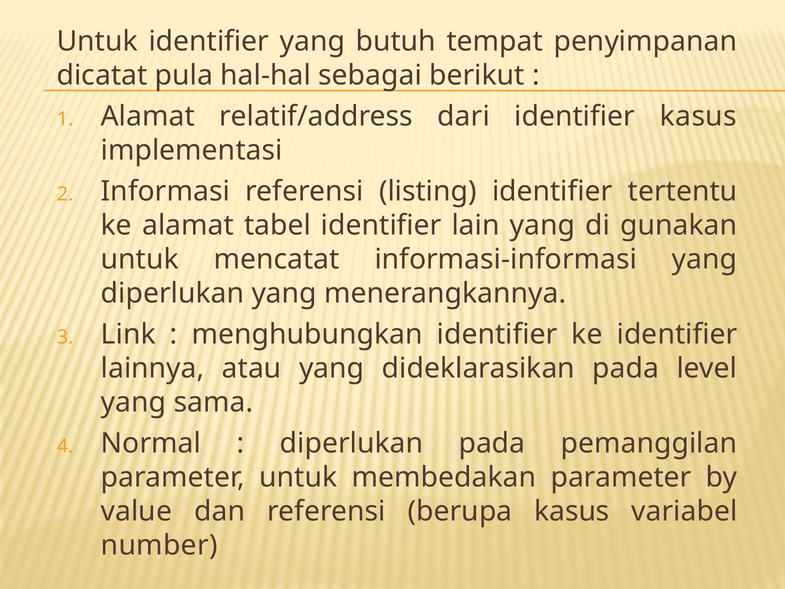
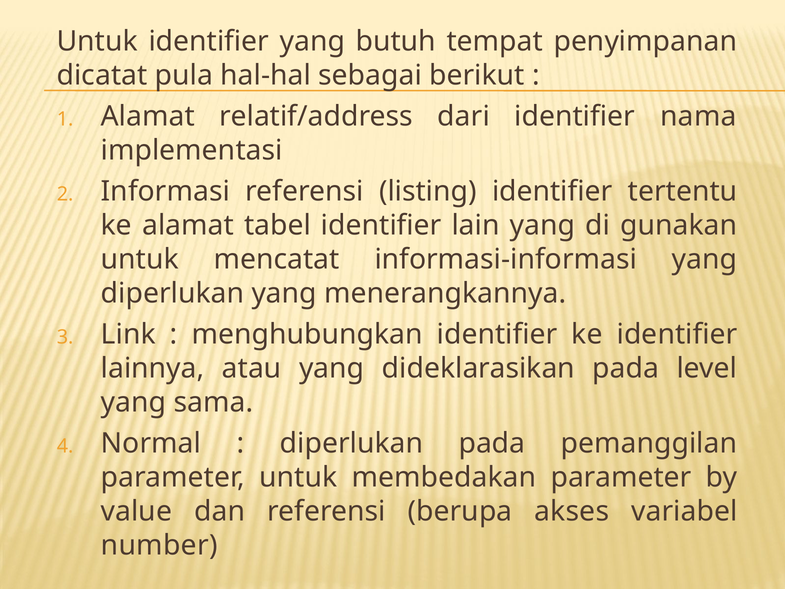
identifier kasus: kasus -> nama (698, 116)
berupa kasus: kasus -> akses (572, 511)
